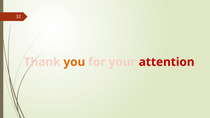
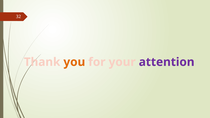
attention colour: red -> purple (167, 62)
